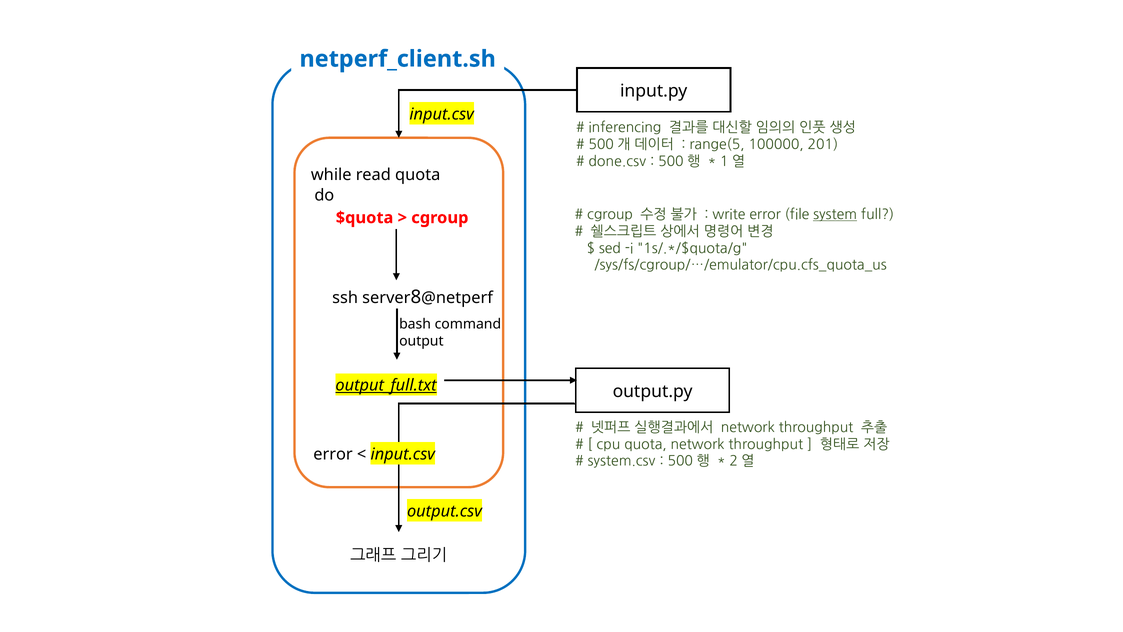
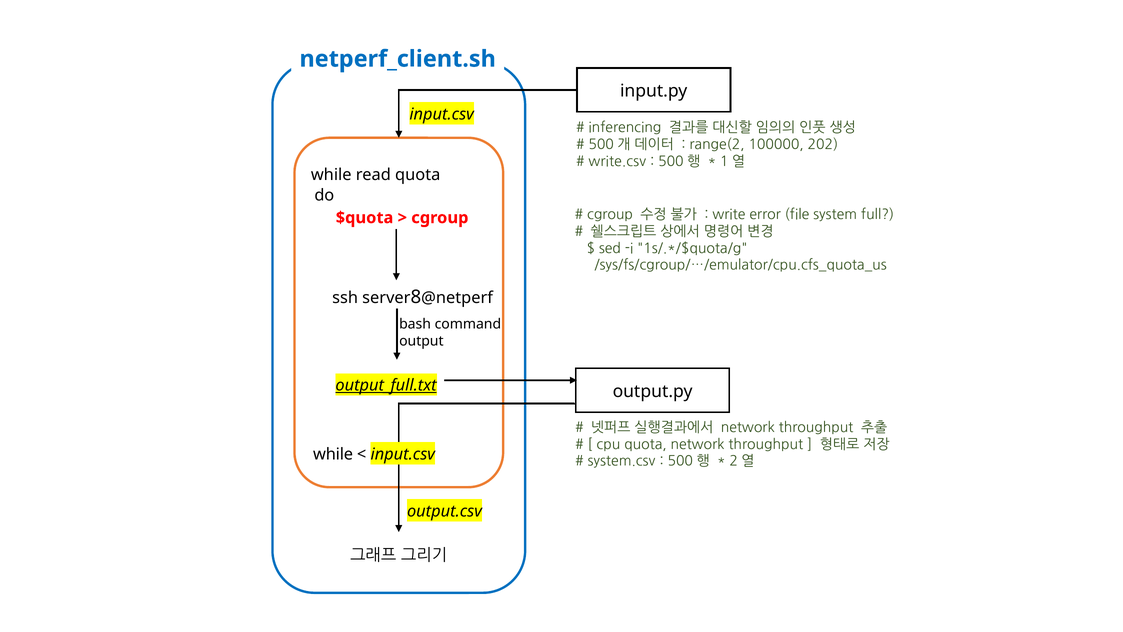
range(5: range(5 -> range(2 (717, 144)
201: 201 -> 202 (823, 144)
done.csv: done.csv -> write.csv (617, 161)
system underline: present -> none (835, 215)
error: error -> while (333, 454)
